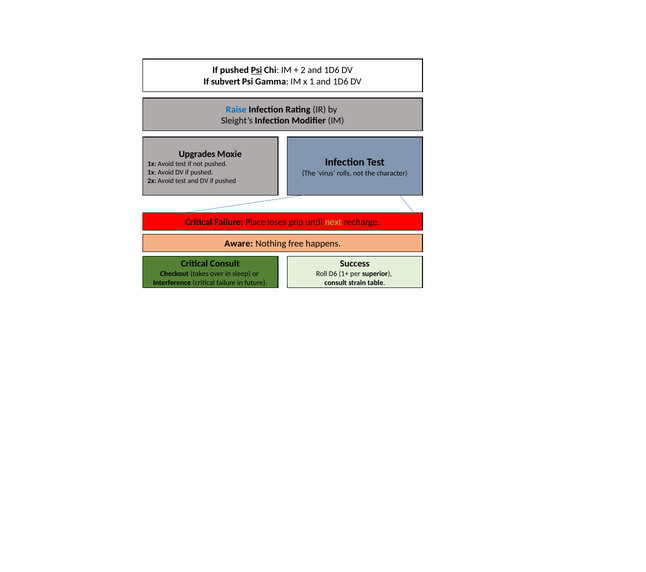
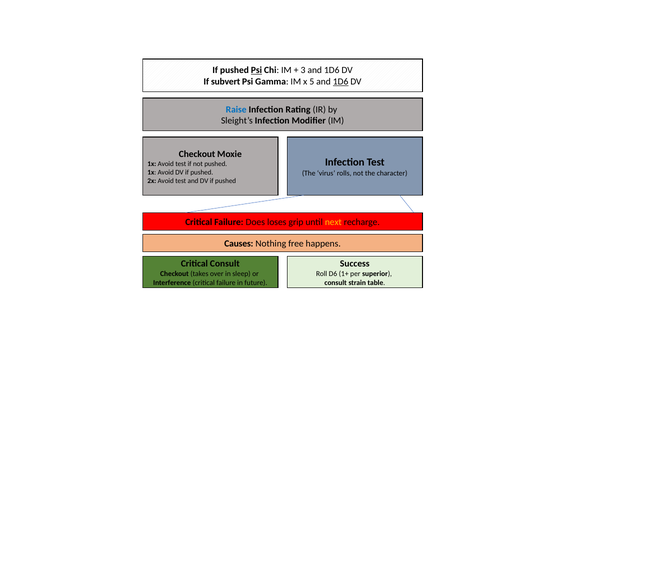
2: 2 -> 3 (303, 70)
1: 1 -> 5 (312, 82)
1D6 underline: none -> present (341, 82)
Upgrades: Upgrades -> Checkout (197, 154)
Place: Place -> Does (255, 222)
next colour: light green -> yellow (333, 222)
Aware: Aware -> Causes (239, 244)
